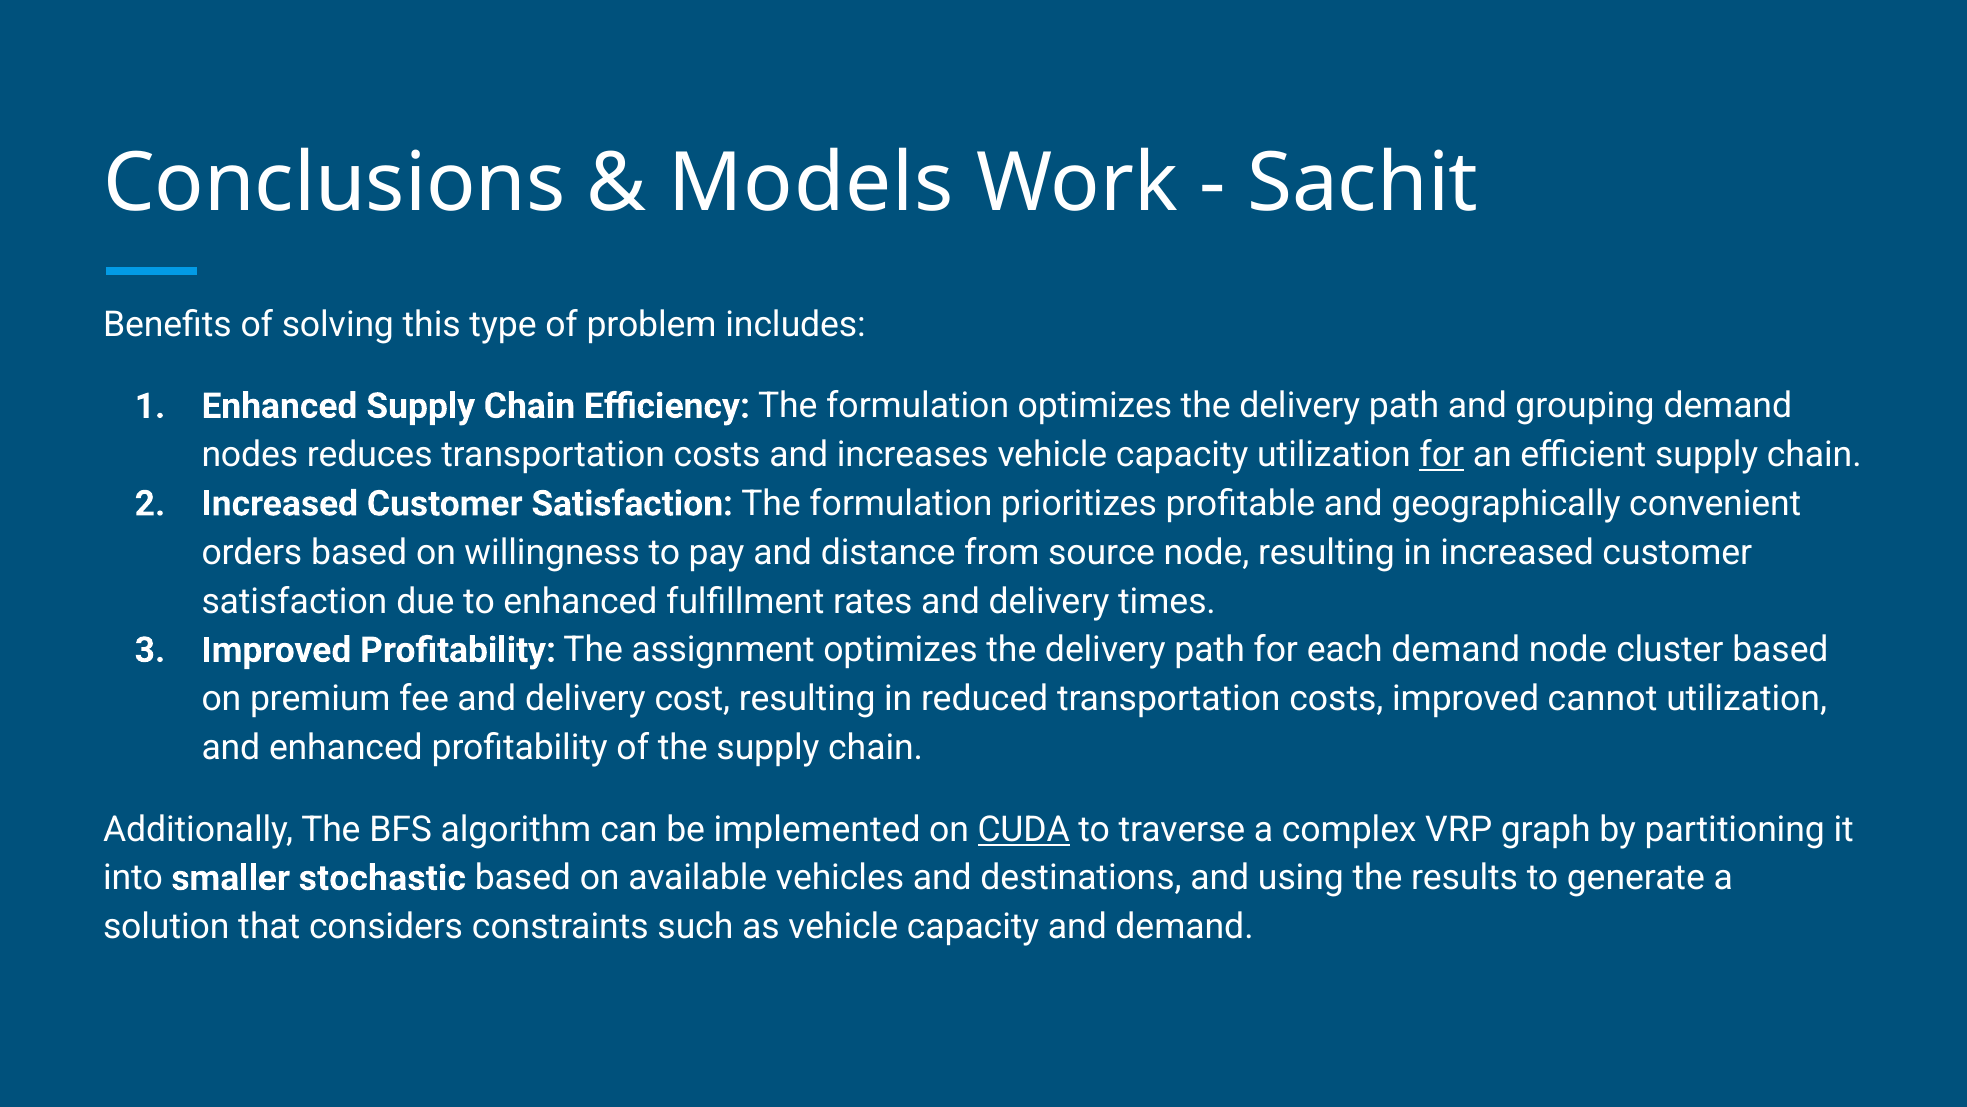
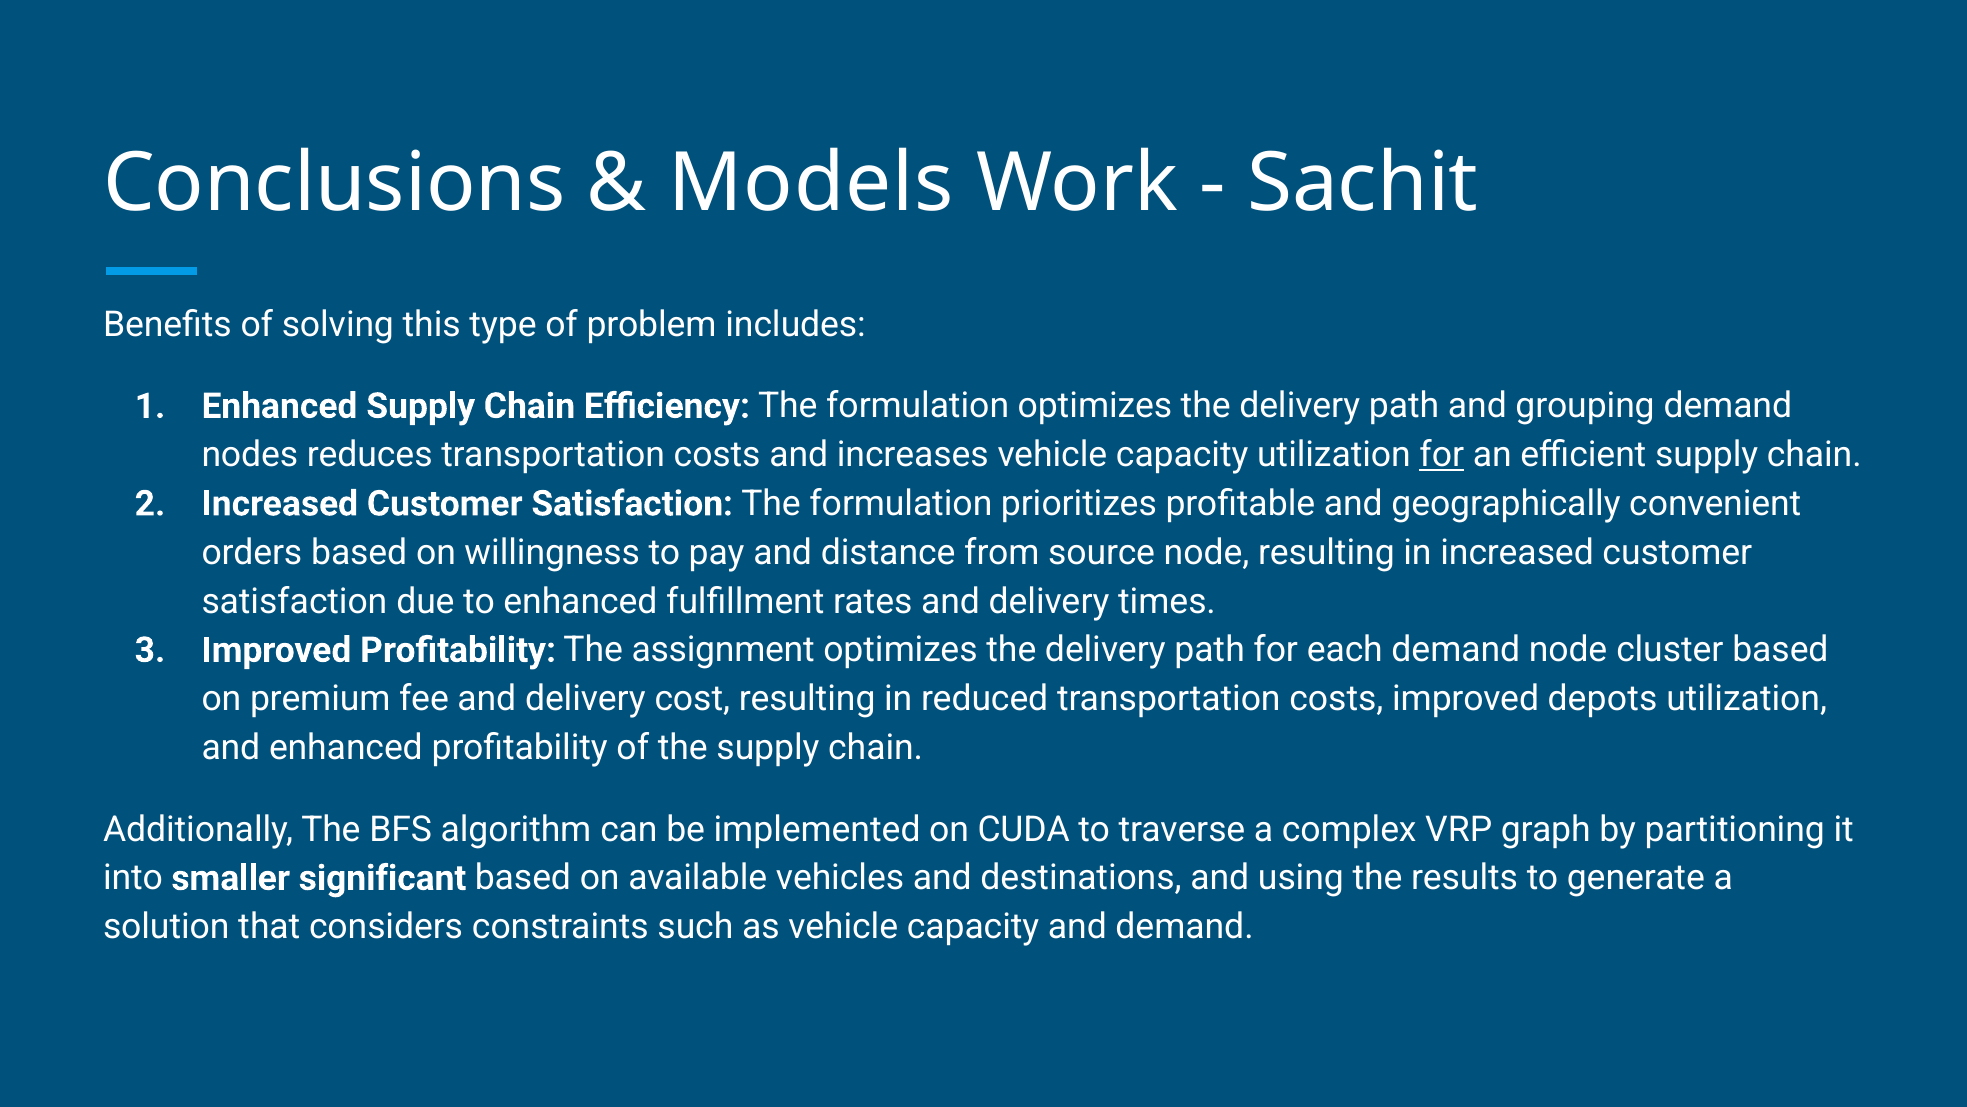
cannot: cannot -> depots (1602, 699)
CUDA underline: present -> none (1024, 829)
stochastic: stochastic -> significant (382, 878)
